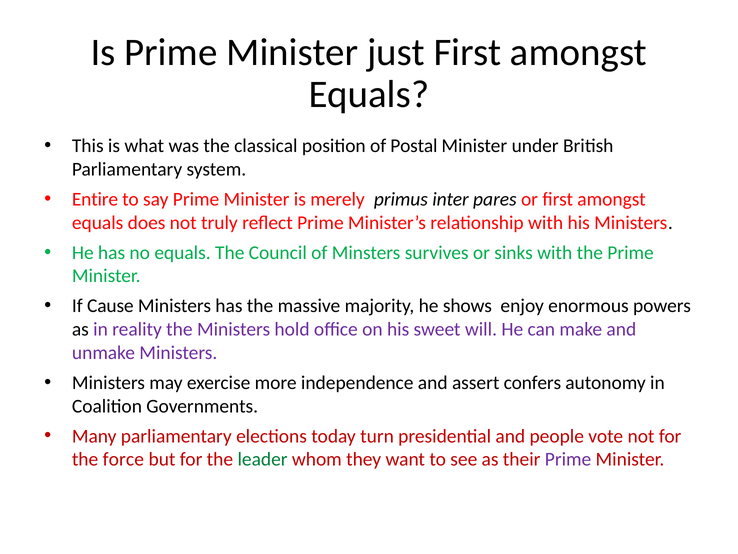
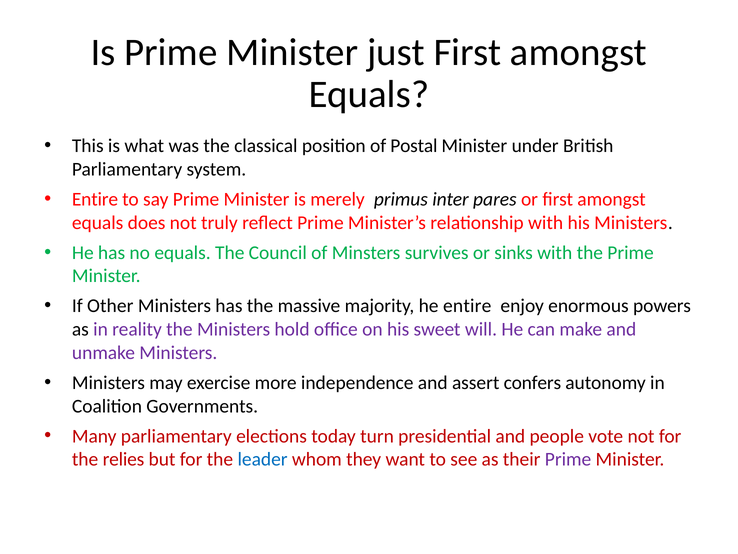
Cause: Cause -> Other (110, 306)
he shows: shows -> entire (467, 306)
force: force -> relies (123, 459)
leader colour: green -> blue (263, 459)
